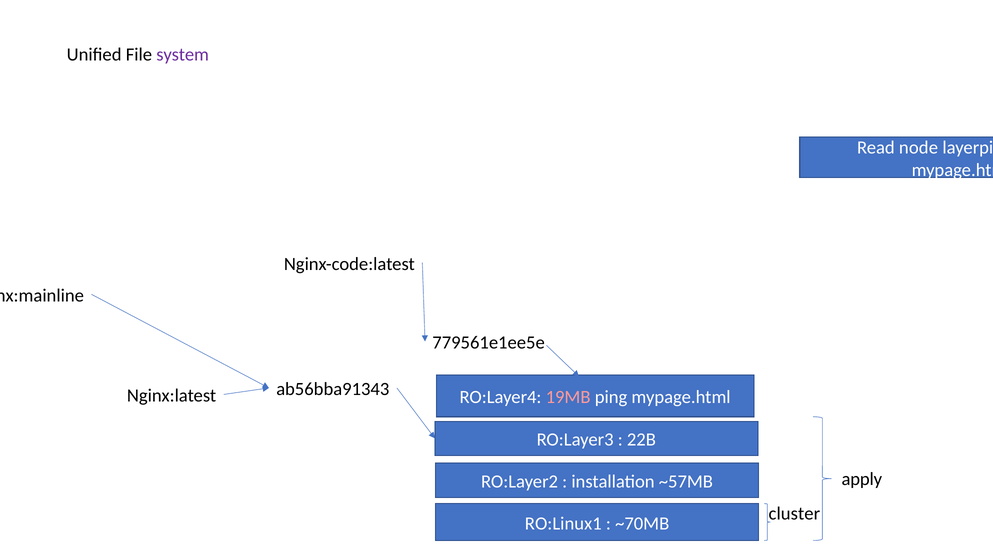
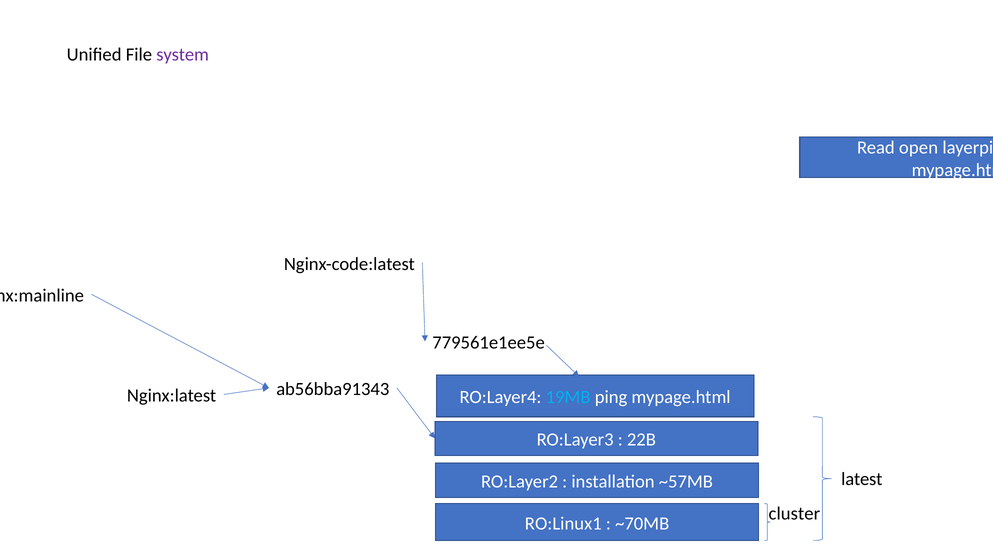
node: node -> open (919, 147)
19MB colour: pink -> light blue (568, 397)
apply: apply -> latest (862, 479)
